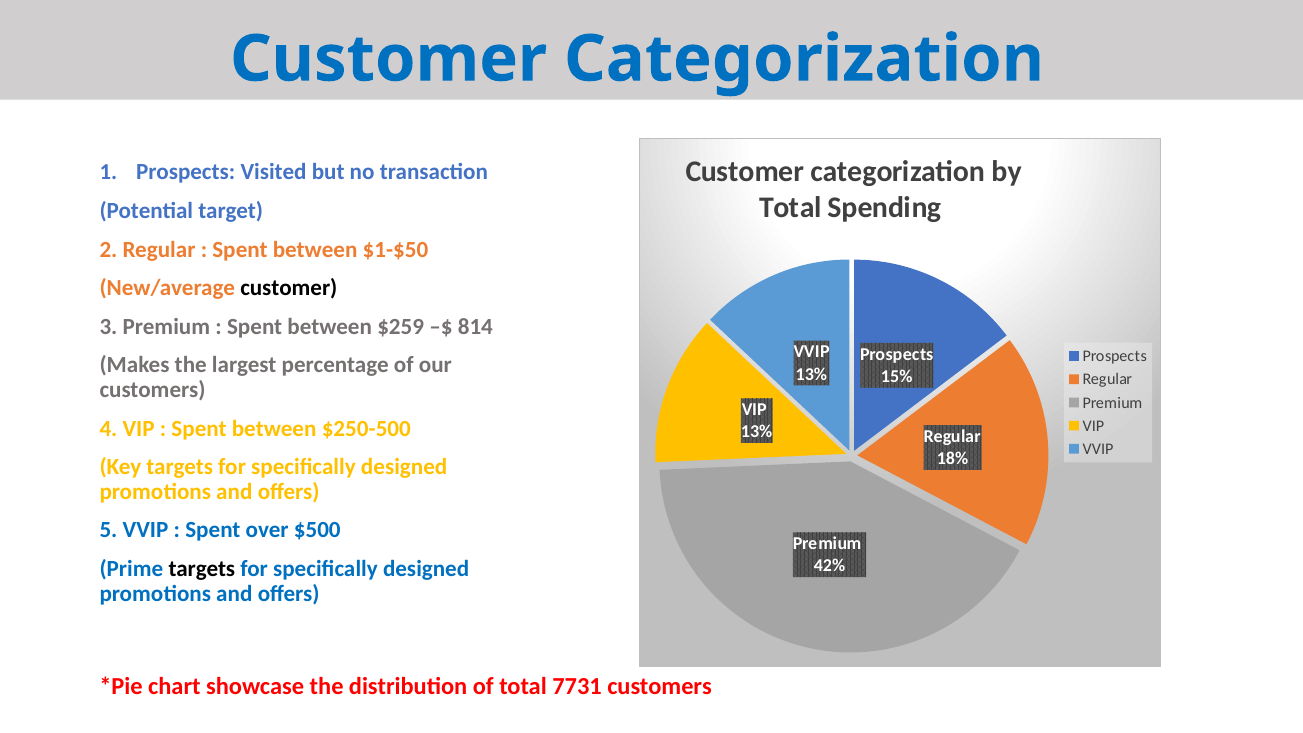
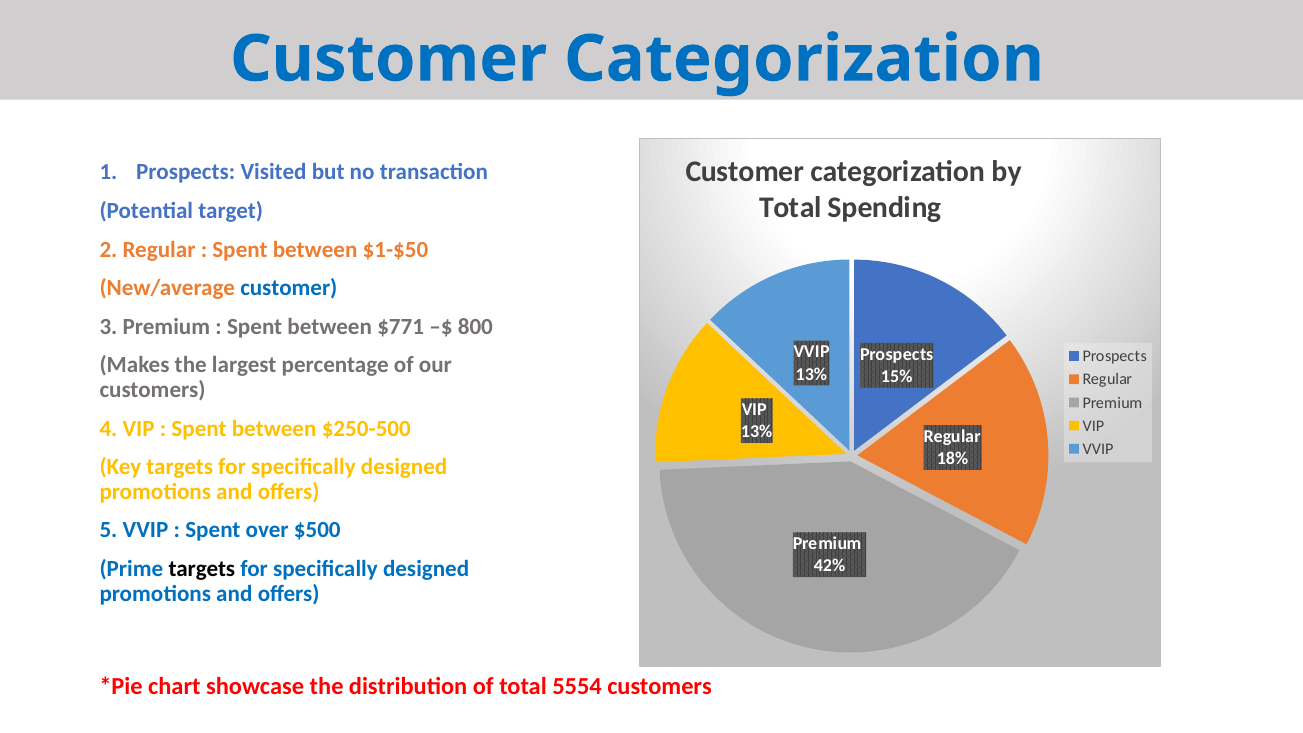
customer colour: black -> blue (289, 288)
$259: $259 -> $771 (401, 326)
814: 814 -> 800 (475, 326)
7731: 7731 -> 5554 (577, 686)
